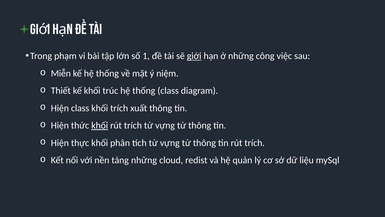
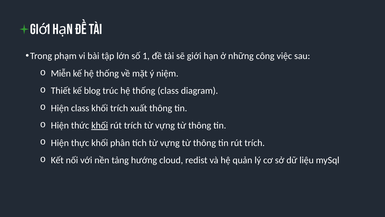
giới underline: present -> none (194, 56)
kế khối: khối -> blog (92, 91)
tảng những: những -> hướng (144, 160)
